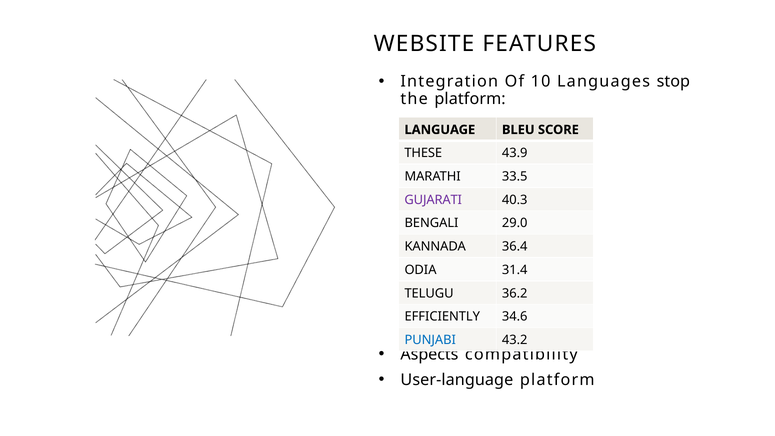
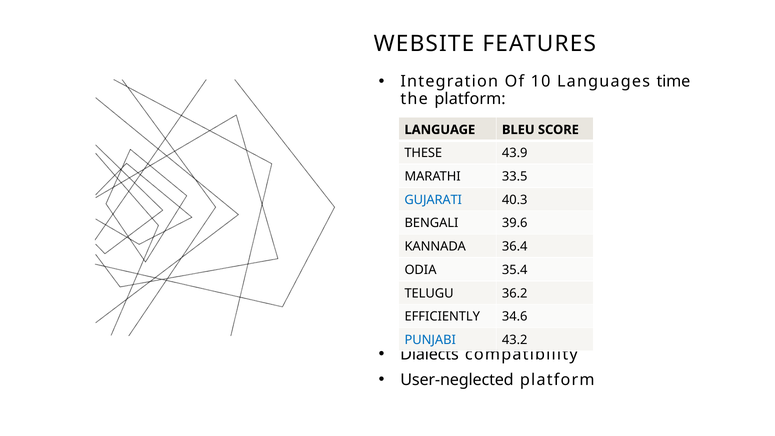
stop: stop -> time (673, 81)
GUJARATI colour: purple -> blue (433, 200)
29.0: 29.0 -> 39.6 (515, 223)
31.4: 31.4 -> 35.4 (515, 270)
Aspects: Aspects -> Dialects (429, 354)
User-language: User-language -> User-neglected (457, 380)
